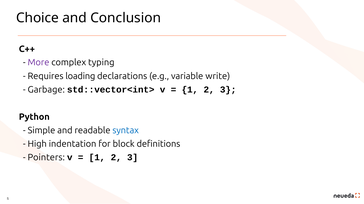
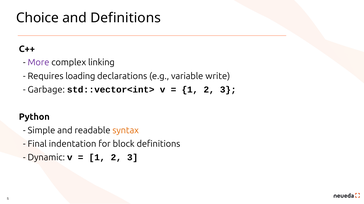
and Conclusion: Conclusion -> Definitions (126, 18)
typing: typing -> linking (101, 63)
syntax colour: blue -> orange (126, 131)
High: High -> Final (37, 144)
Pointers: Pointers -> Dynamic (46, 158)
